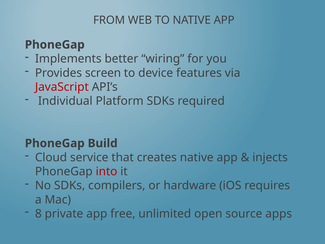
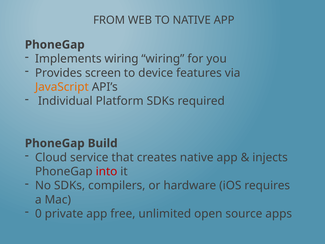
Implements better: better -> wiring (121, 59)
JavaScript colour: red -> orange (62, 87)
8: 8 -> 0 (38, 214)
